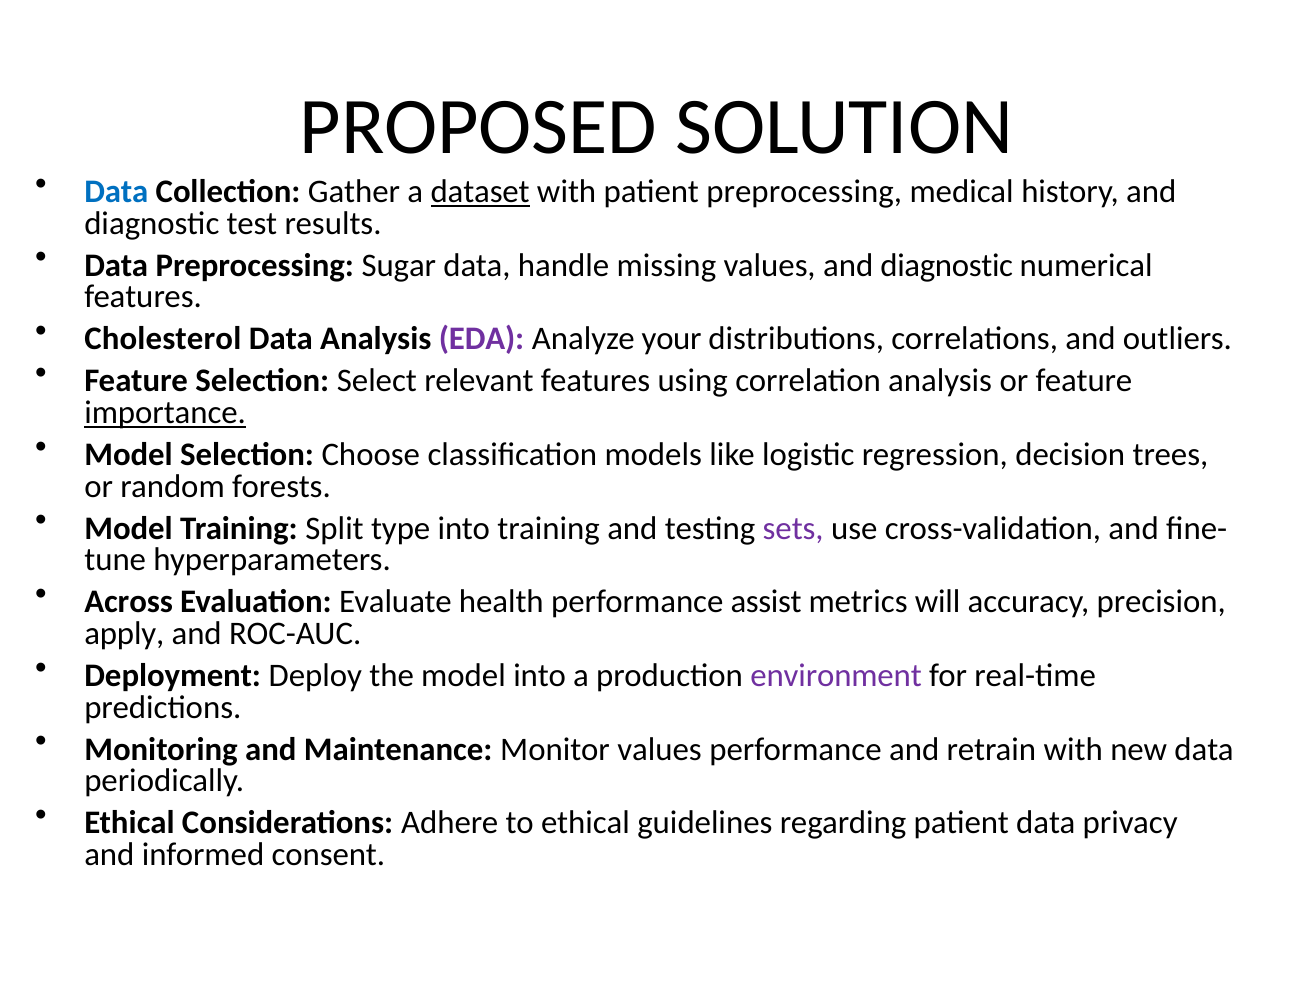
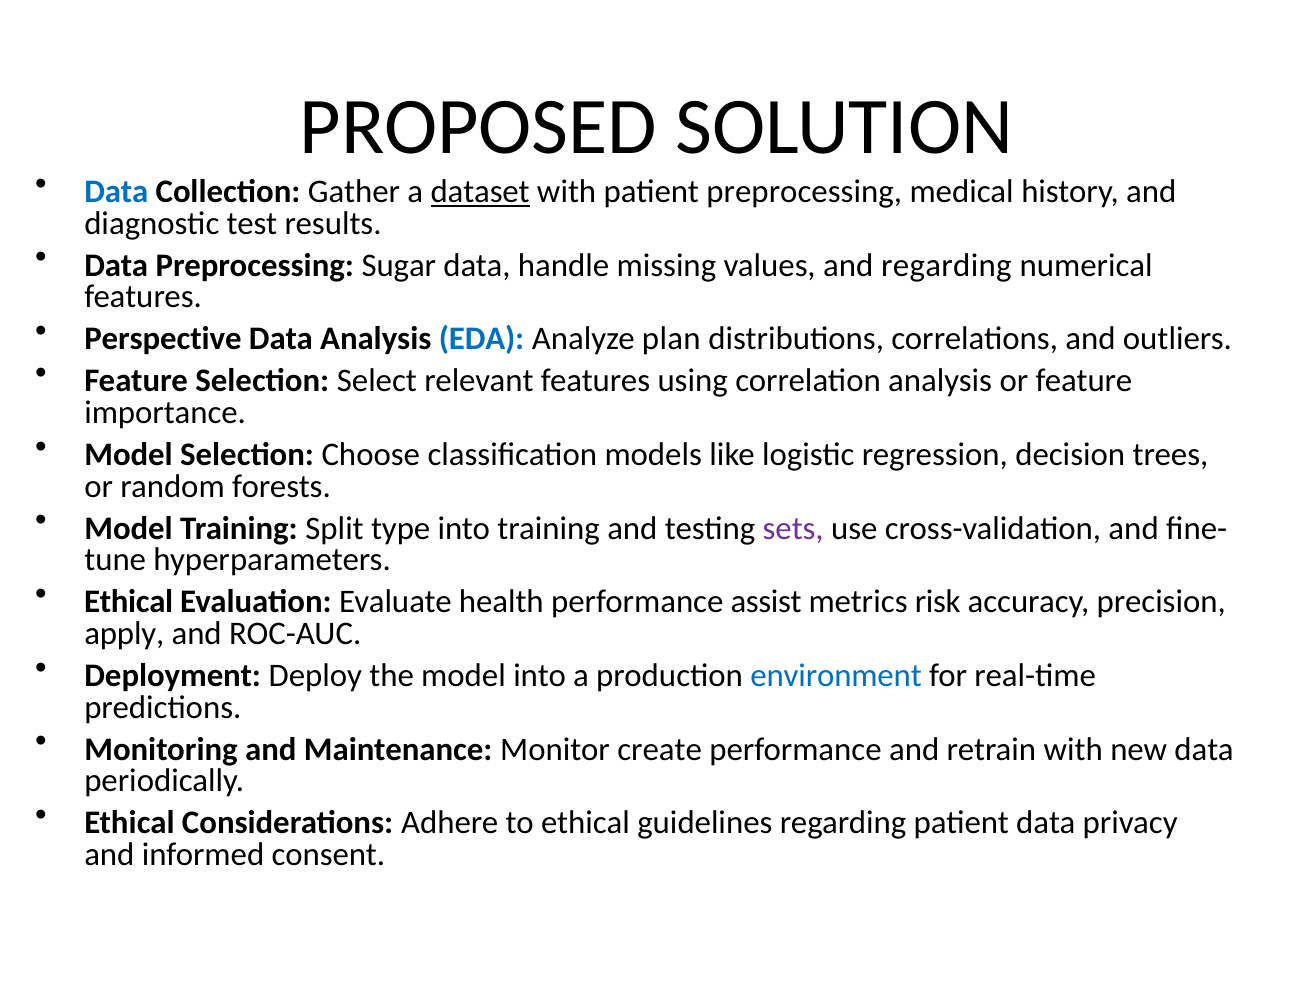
values and diagnostic: diagnostic -> regarding (946, 265)
Cholesterol: Cholesterol -> Perspective (163, 339)
EDA colour: purple -> blue (482, 339)
your: your -> plan (671, 339)
importance underline: present -> none (165, 412)
Across: Across -> Ethical (129, 602)
will: will -> risk (938, 602)
environment colour: purple -> blue (836, 675)
Monitor values: values -> create (660, 749)
